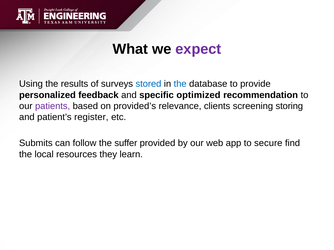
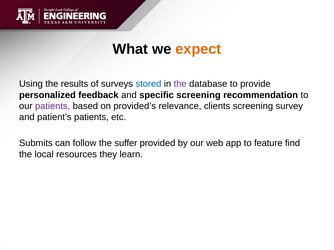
expect colour: purple -> orange (198, 49)
the colour: blue -> purple (180, 84)
specific optimized: optimized -> screening (198, 95)
storing: storing -> survey (289, 106)
patient’s register: register -> patients (91, 117)
secure: secure -> feature (268, 143)
